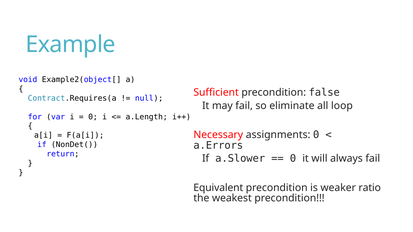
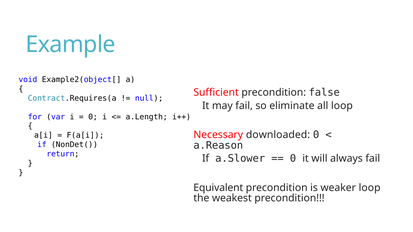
assignments: assignments -> downloaded (278, 135)
a.Errors: a.Errors -> a.Reason (218, 146)
weaker ratio: ratio -> loop (370, 188)
